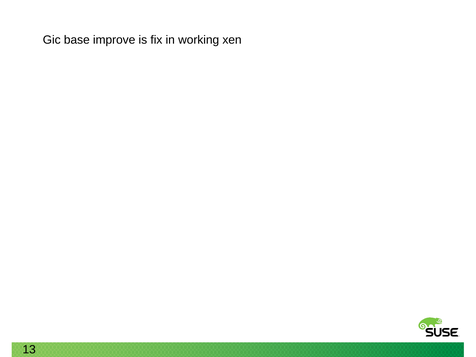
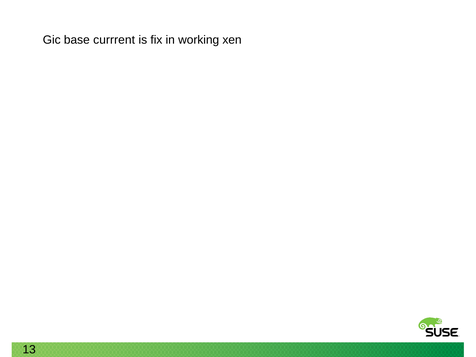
improve: improve -> currrent (114, 40)
